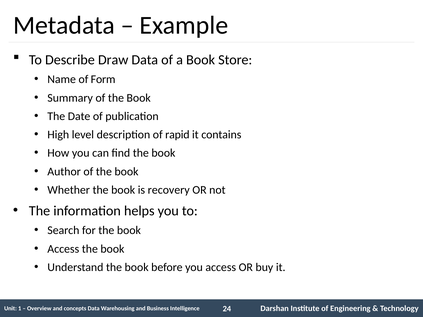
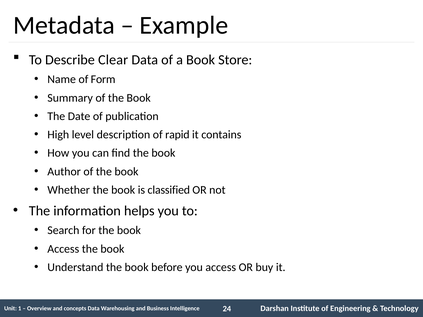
Draw: Draw -> Clear (113, 60)
recovery: recovery -> classified (169, 190)
